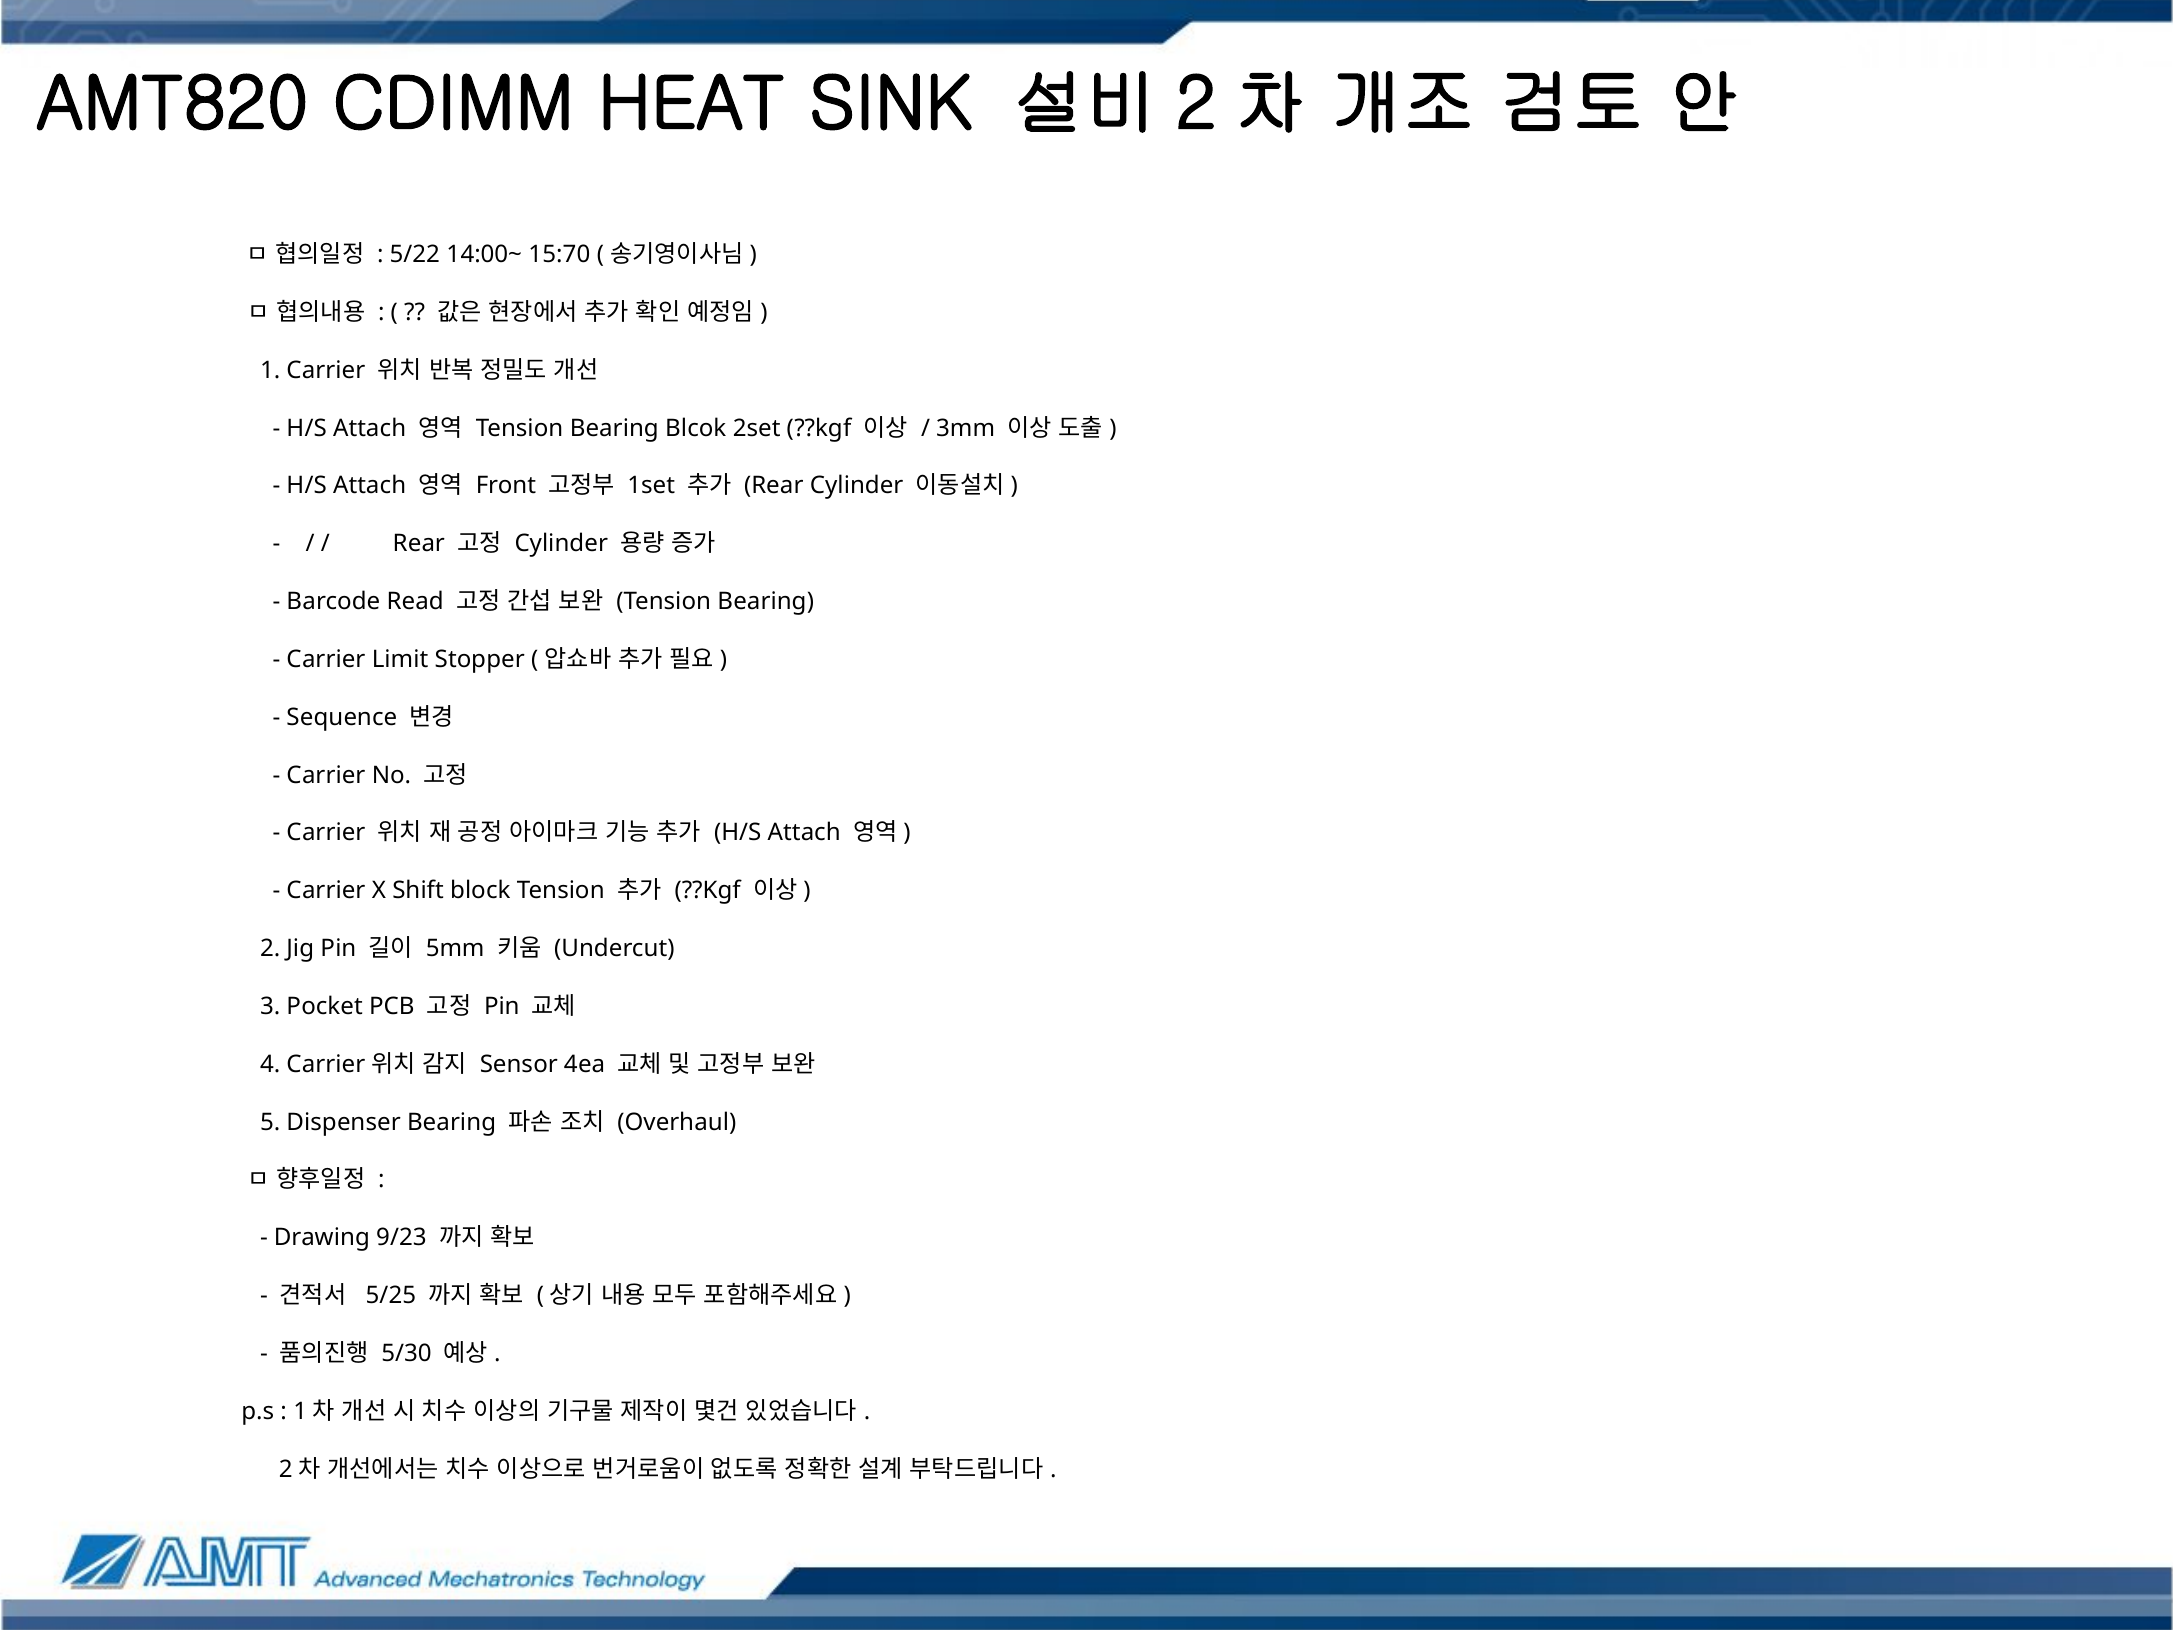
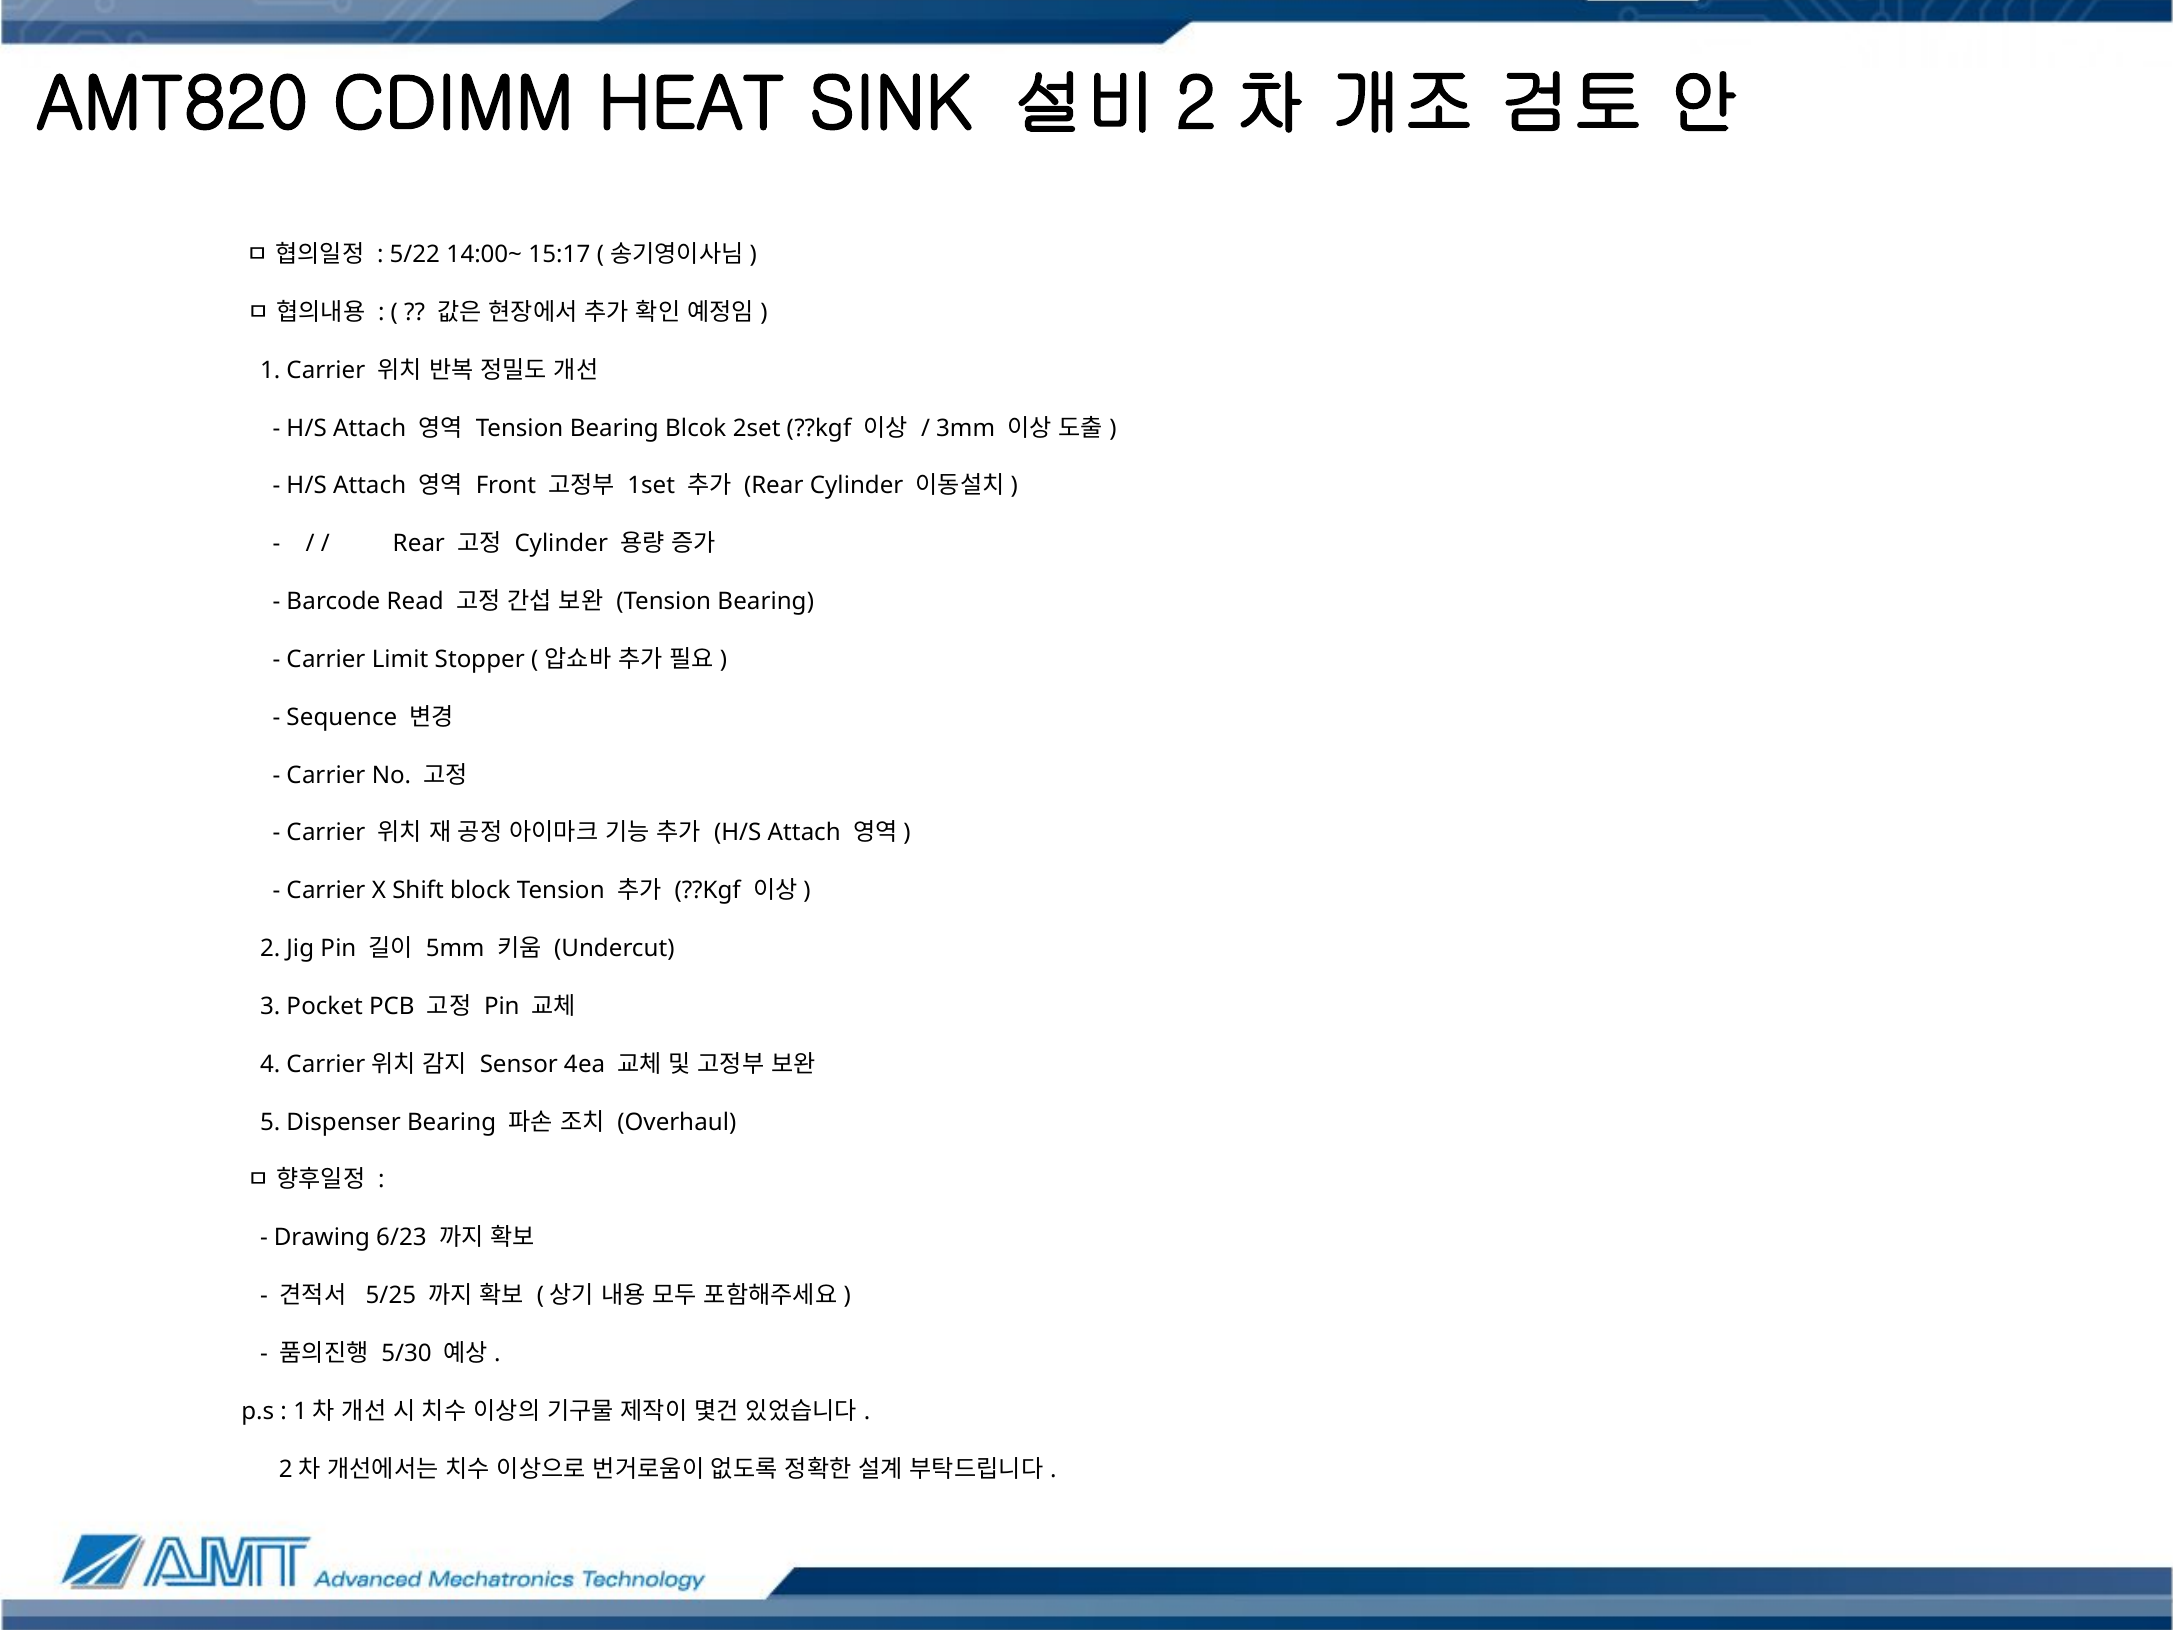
15:70: 15:70 -> 15:17 (559, 255)
9/23: 9/23 -> 6/23 (401, 1238)
